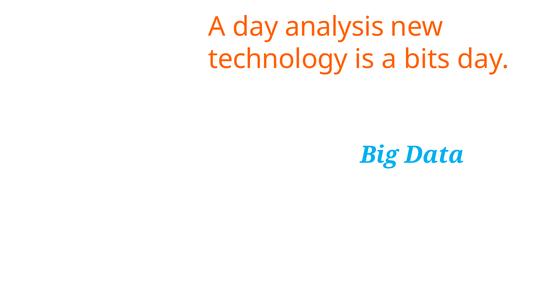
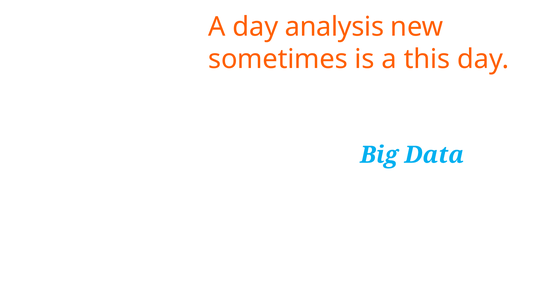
technology: technology -> sometimes (278, 59)
bits: bits -> this (427, 59)
